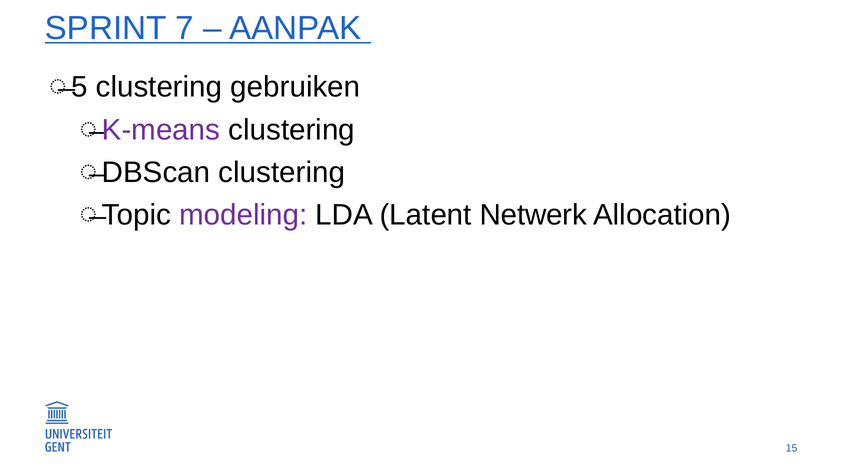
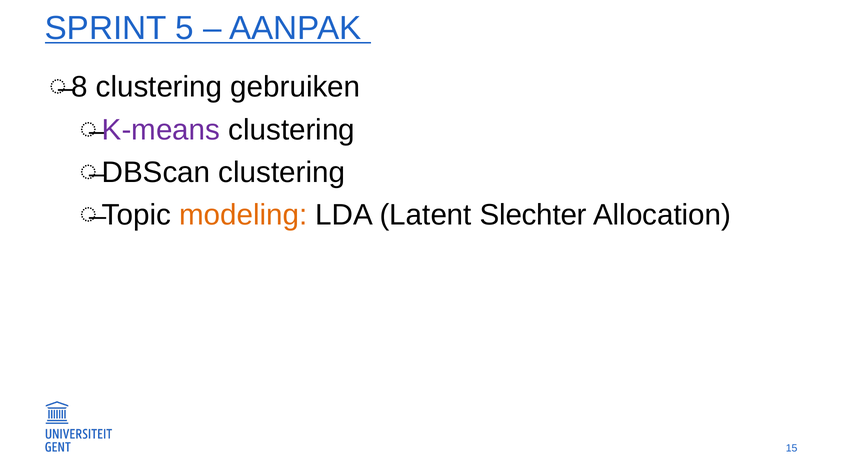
7: 7 -> 5 (185, 28)
5: 5 -> 8 (79, 87)
modeling colour: purple -> orange (243, 215)
Netwerk: Netwerk -> Slechter (533, 215)
